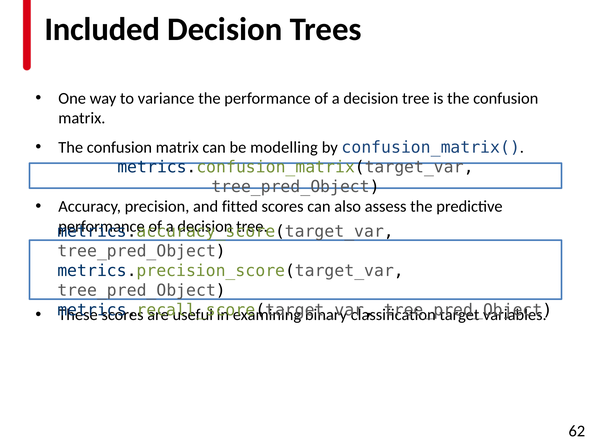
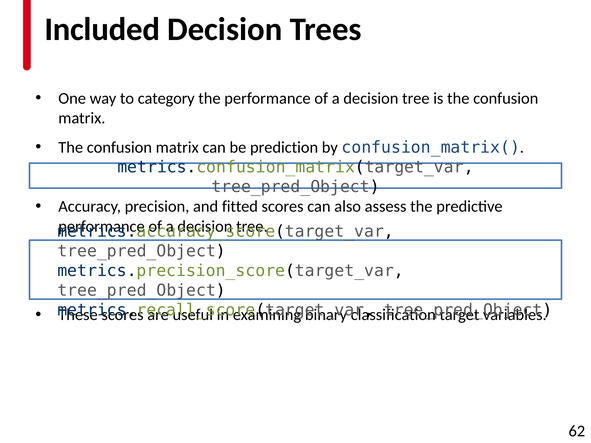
variance: variance -> category (166, 98)
modelling: modelling -> prediction (284, 148)
